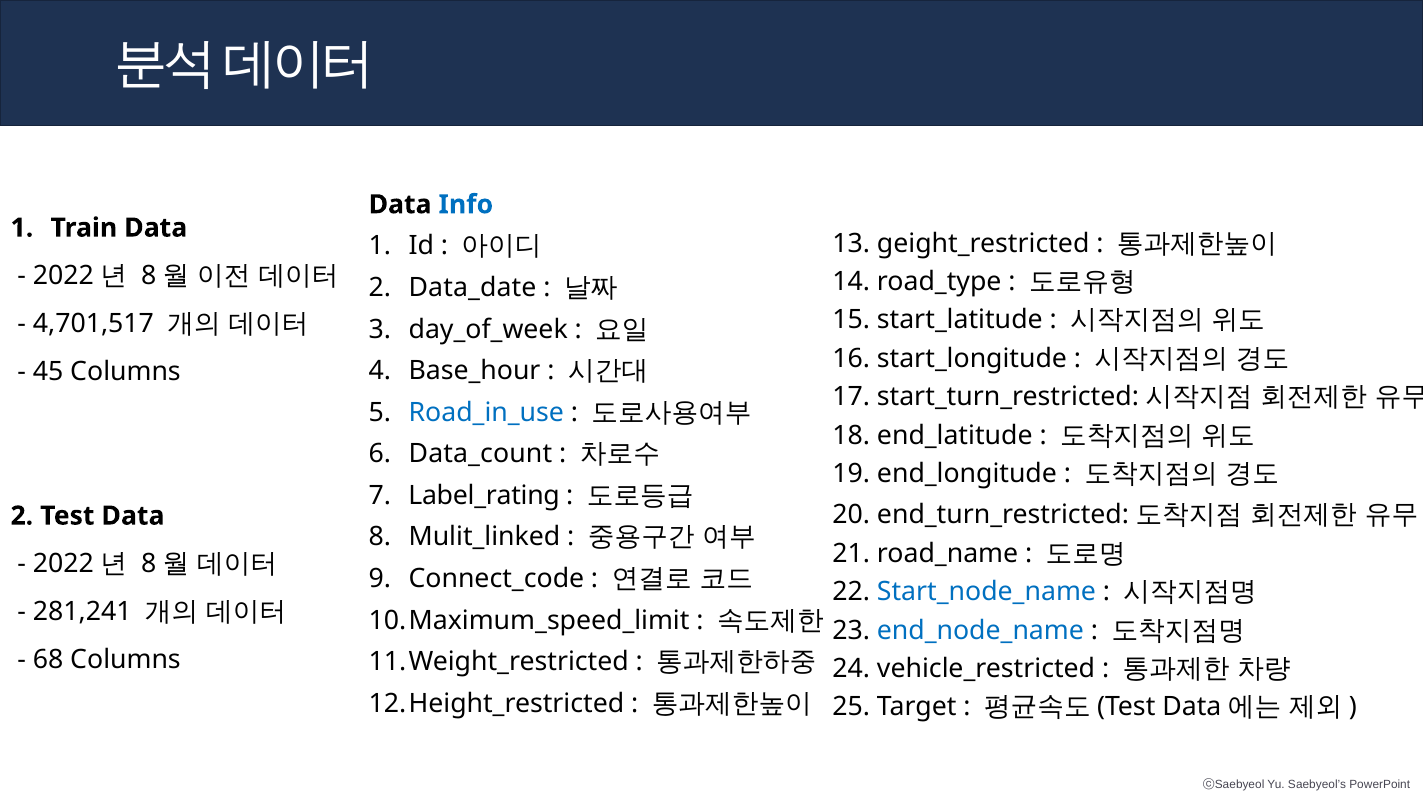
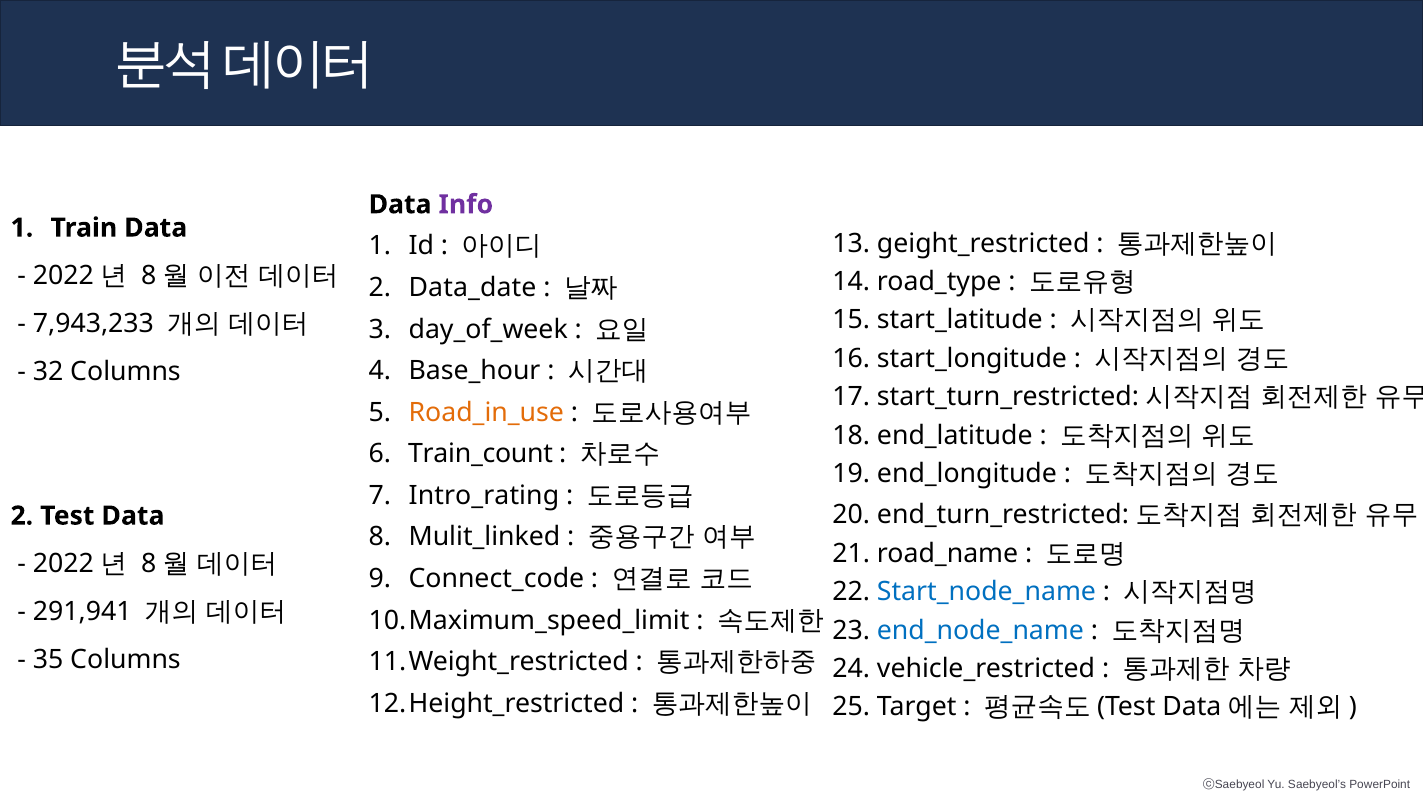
Info colour: blue -> purple (466, 205)
4,701,517: 4,701,517 -> 7,943,233 (93, 324)
45: 45 -> 32 (48, 372)
Road_in_use colour: blue -> orange (486, 413)
Data_count: Data_count -> Train_count (481, 454)
Label_rating: Label_rating -> Intro_rating (484, 496)
281,241: 281,241 -> 291,941 (82, 612)
68: 68 -> 35 (48, 660)
